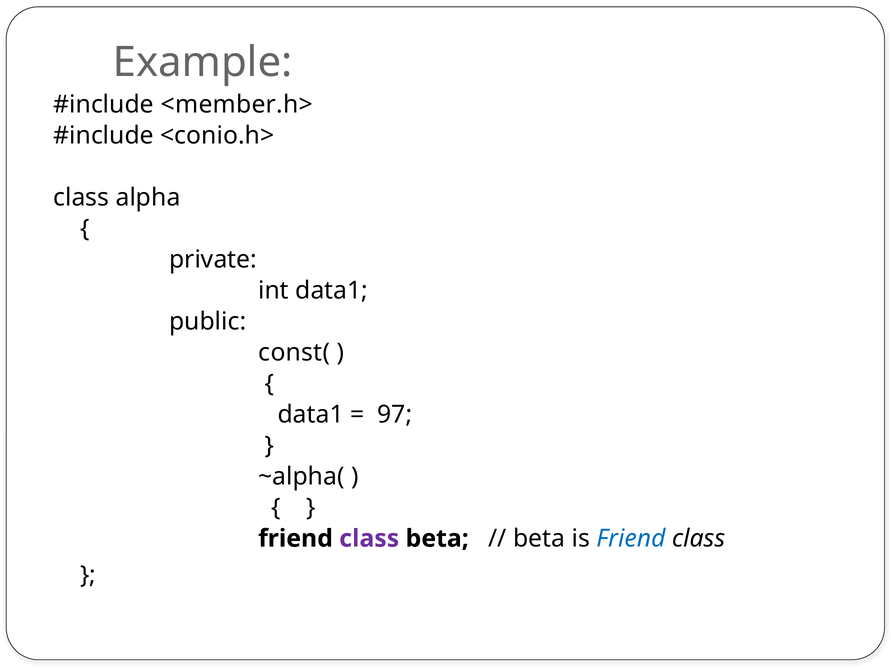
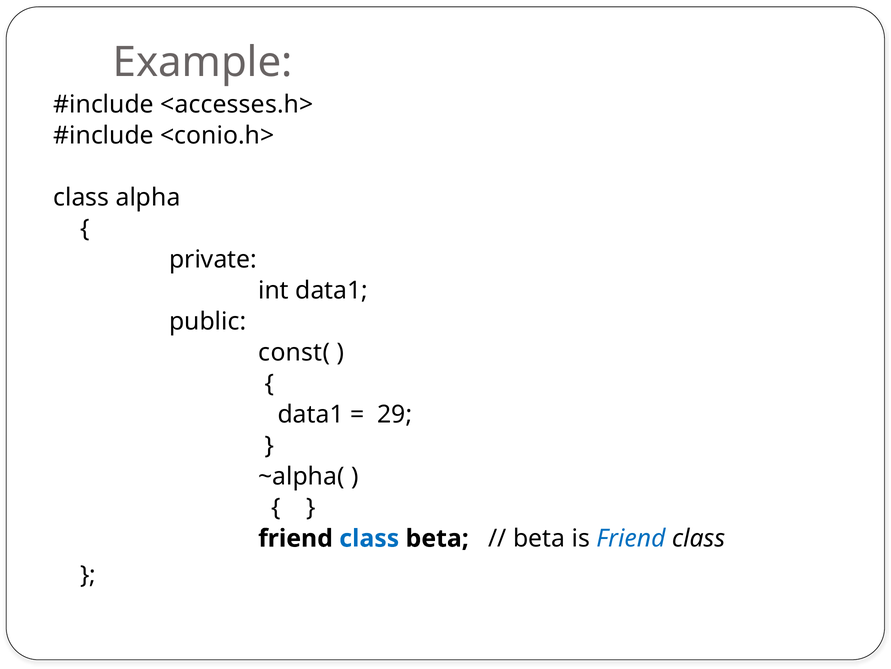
<member.h>: <member.h> -> <accesses.h> (237, 104)
97: 97 -> 29 (395, 414)
class colour: purple -> blue (369, 538)
